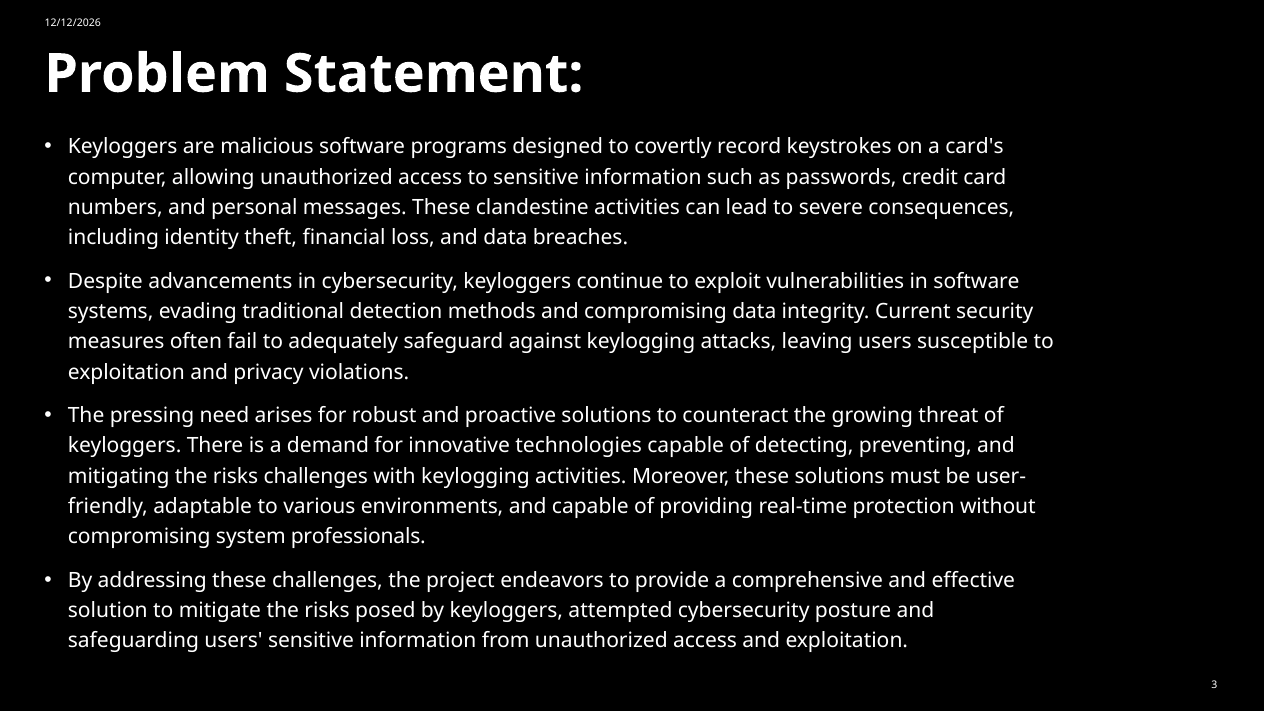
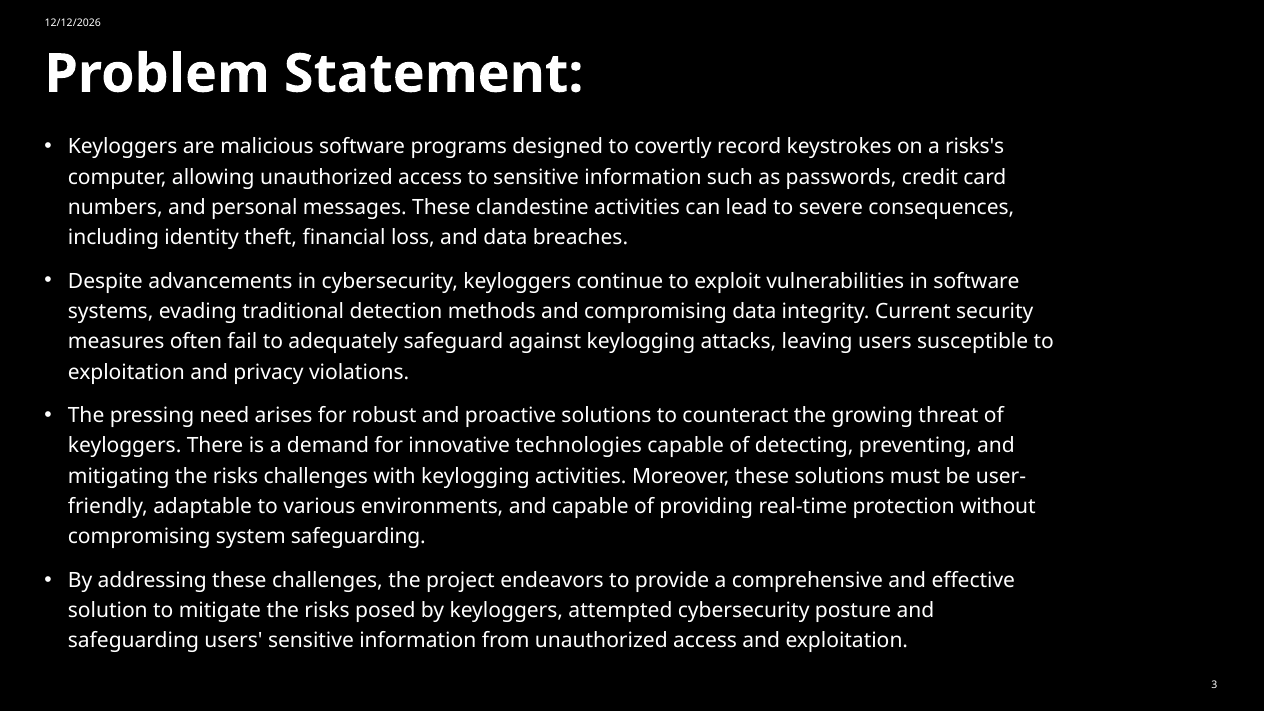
card's: card's -> risks's (975, 147)
system professionals: professionals -> safeguarding (358, 537)
